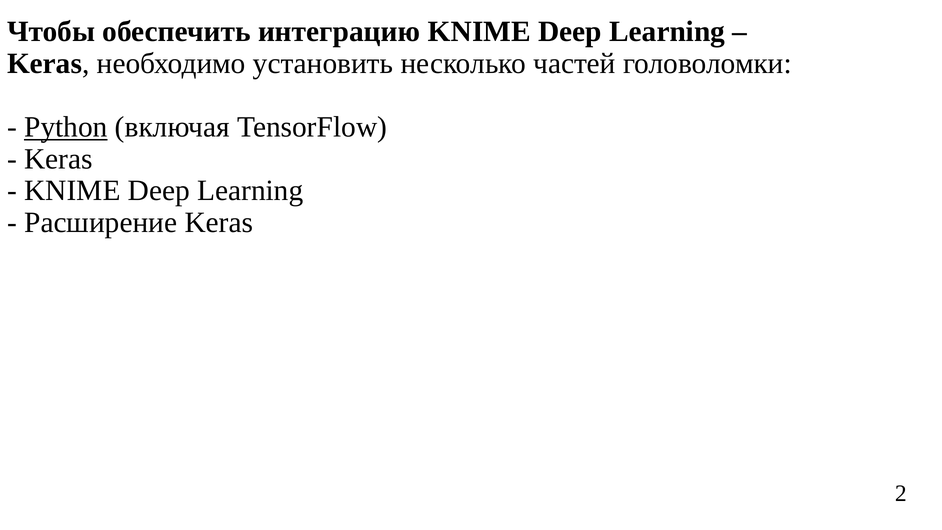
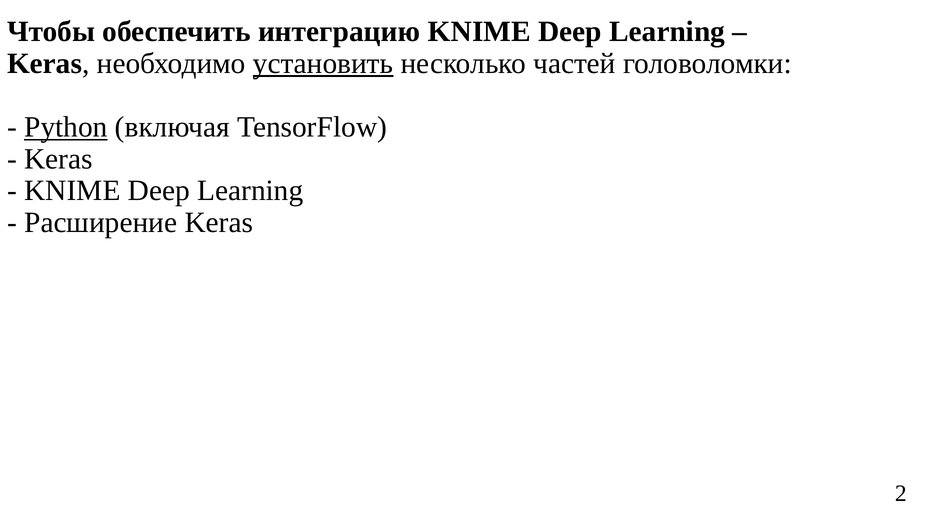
установить underline: none -> present (323, 63)
